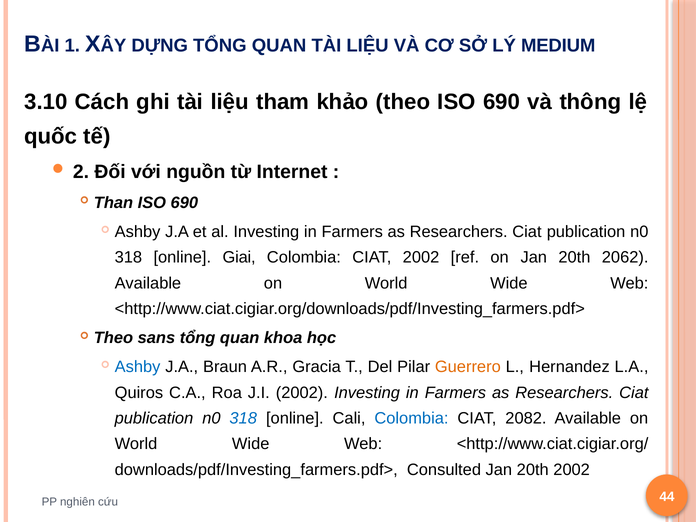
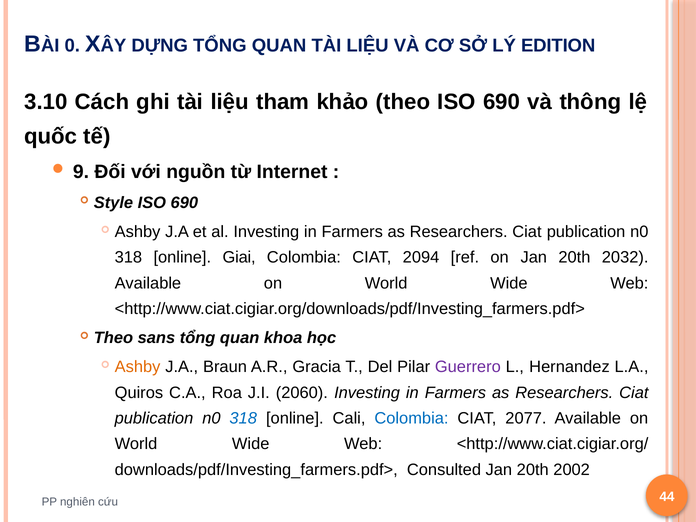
1: 1 -> 0 (72, 45)
MEDIUM: MEDIUM -> EDITION (558, 45)
2: 2 -> 9 (81, 172)
Than: Than -> Style (113, 203)
CIAT 2002: 2002 -> 2094 (421, 258)
2062: 2062 -> 2032 (625, 258)
Ashby colour: blue -> orange (138, 367)
Guerrero colour: orange -> purple (468, 367)
J.I 2002: 2002 -> 2060 (302, 393)
2082: 2082 -> 2077 (526, 418)
